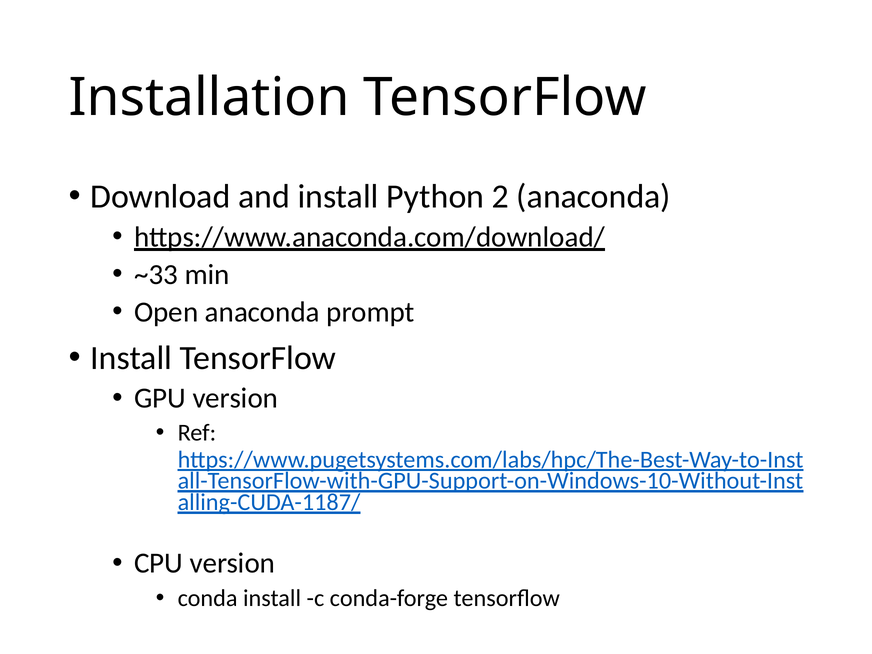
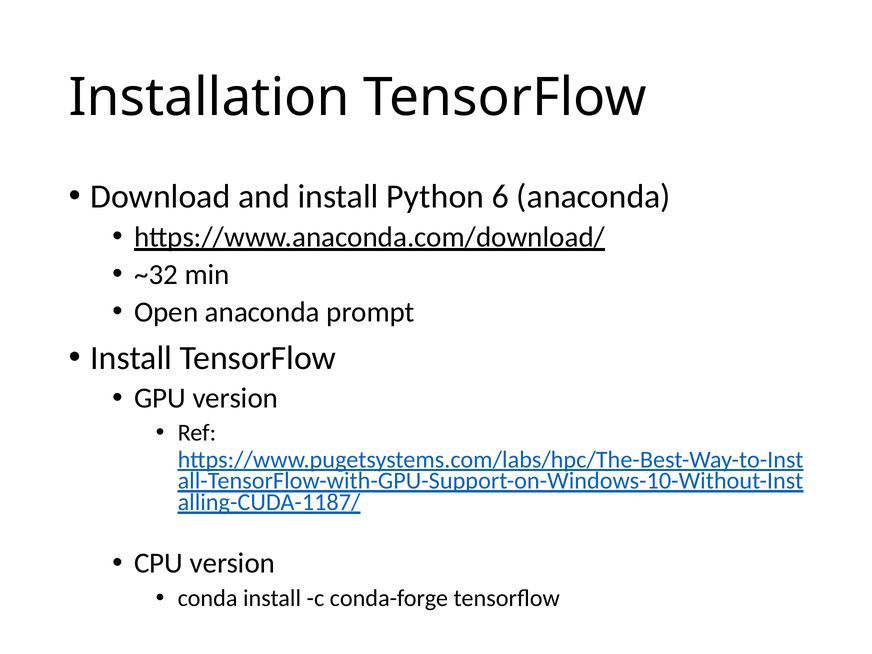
2: 2 -> 6 (500, 197)
~33: ~33 -> ~32 (156, 275)
